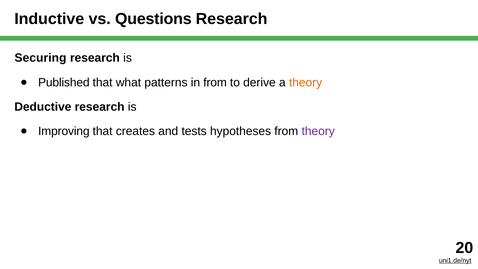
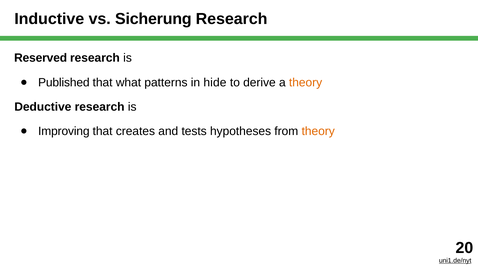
Questions: Questions -> Sicherung (153, 19)
Securing: Securing -> Reserved (41, 58)
in from: from -> hide (215, 82)
theory colour: purple -> orange (318, 131)
